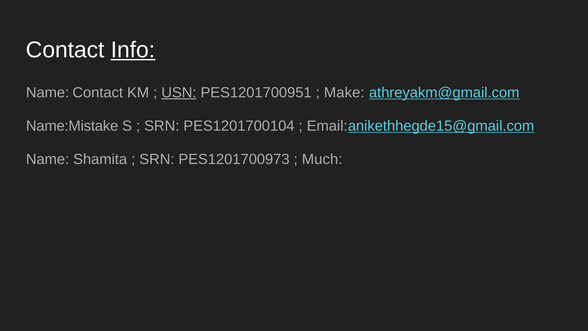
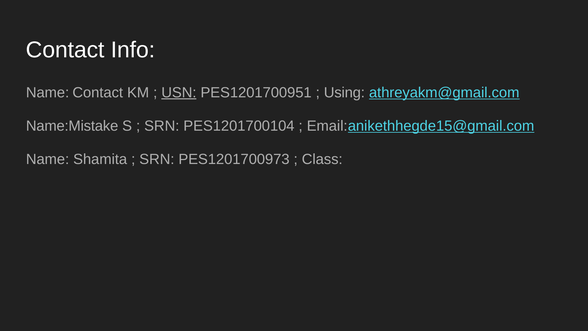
Info underline: present -> none (133, 50)
Make: Make -> Using (344, 92)
Much: Much -> Class (322, 159)
